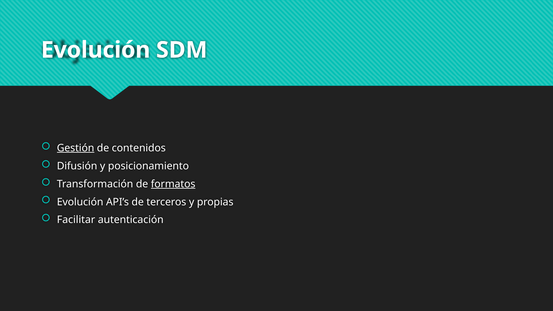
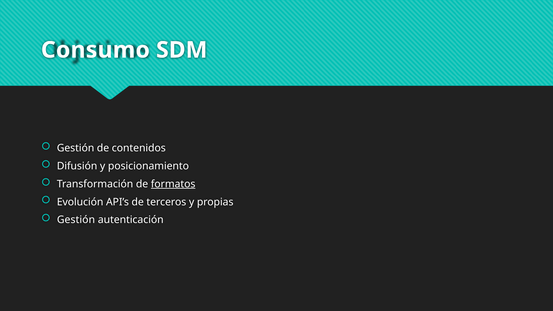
Evolución: Evolución -> Consumo (95, 50)
Gestión underline: present -> none (76, 148)
Facilitar: Facilitar -> Gestión (76, 220)
